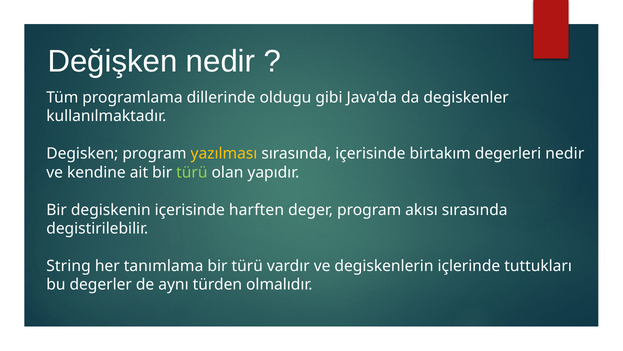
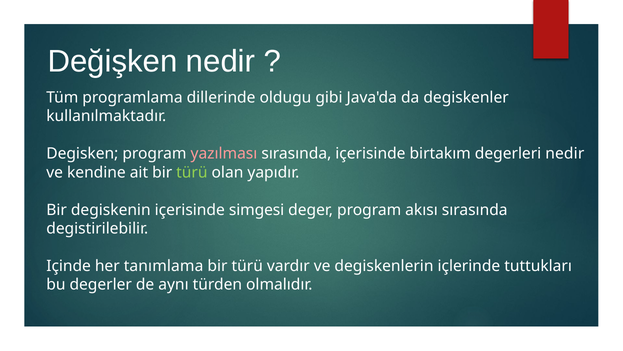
yazılması colour: yellow -> pink (224, 154)
harften: harften -> simgesi (257, 210)
String: String -> Içinde (69, 266)
